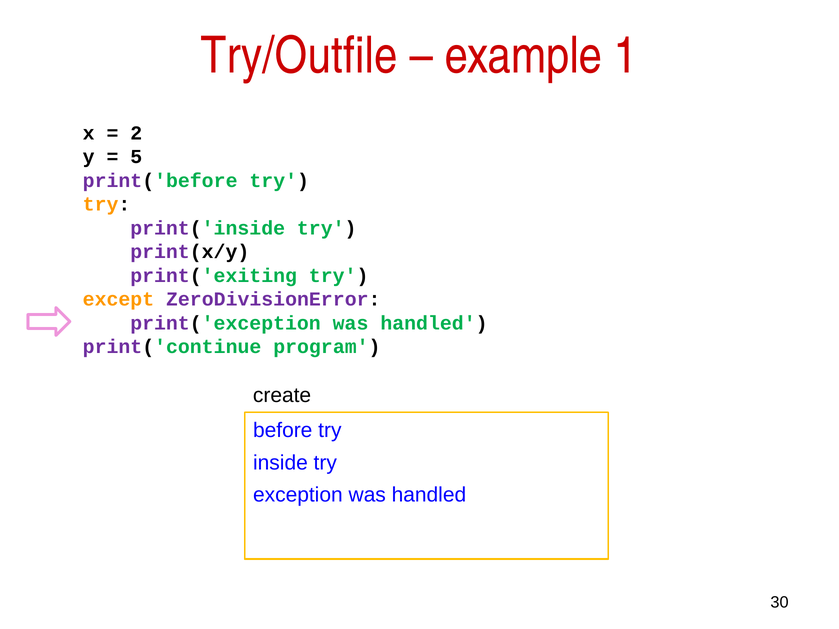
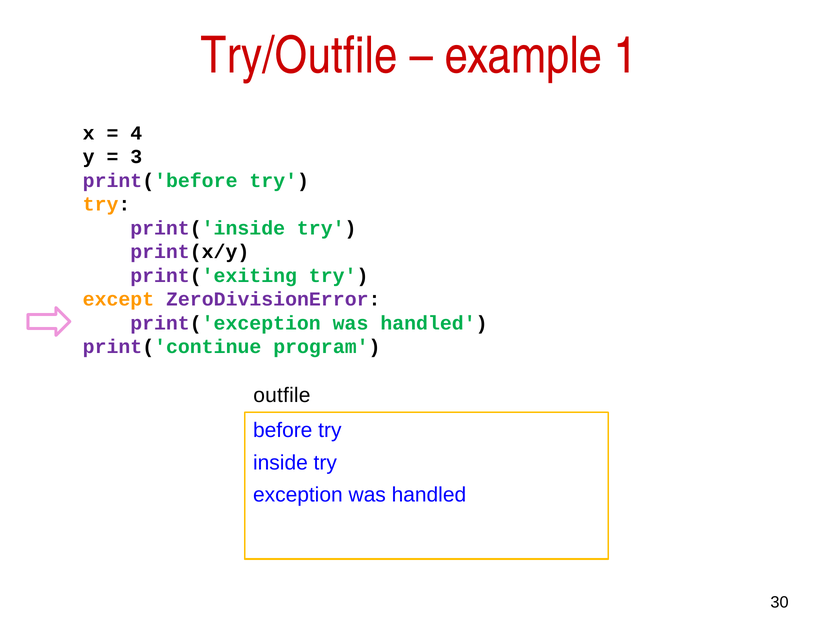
2: 2 -> 4 (136, 133)
5: 5 -> 3 (136, 157)
create: create -> outfile (282, 396)
